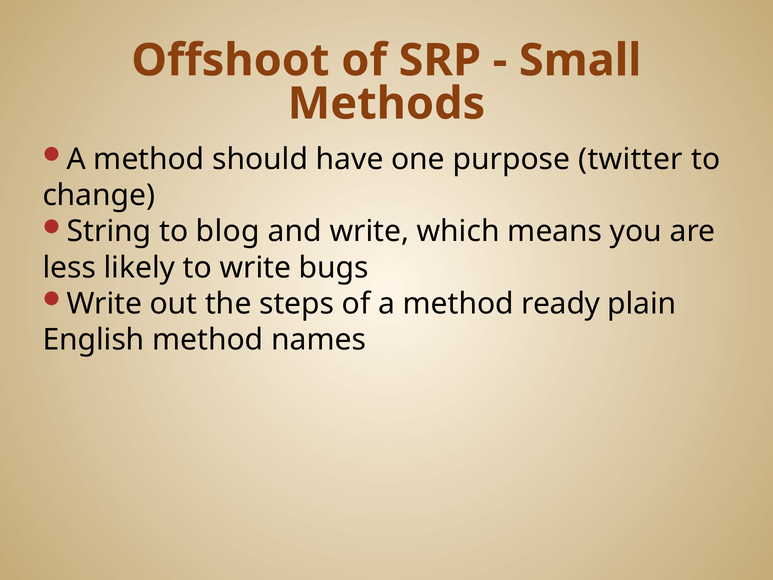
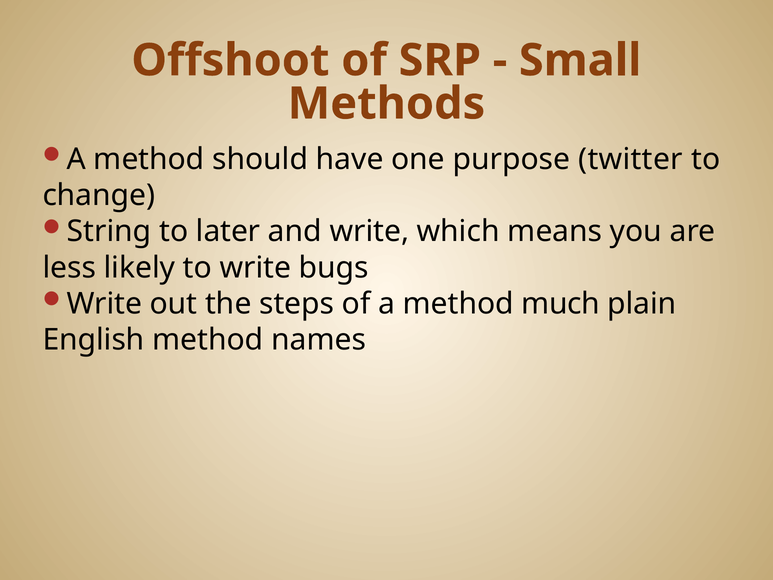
blog: blog -> later (228, 231)
ready: ready -> much (561, 304)
